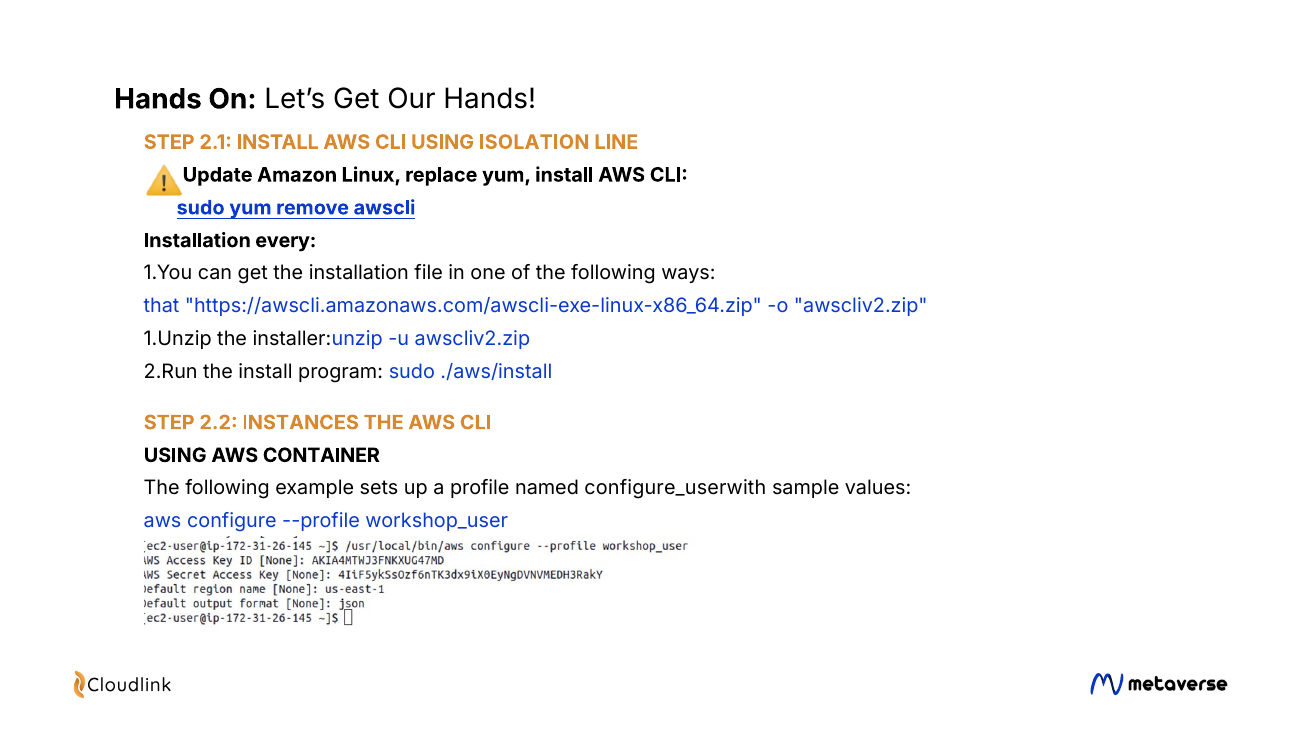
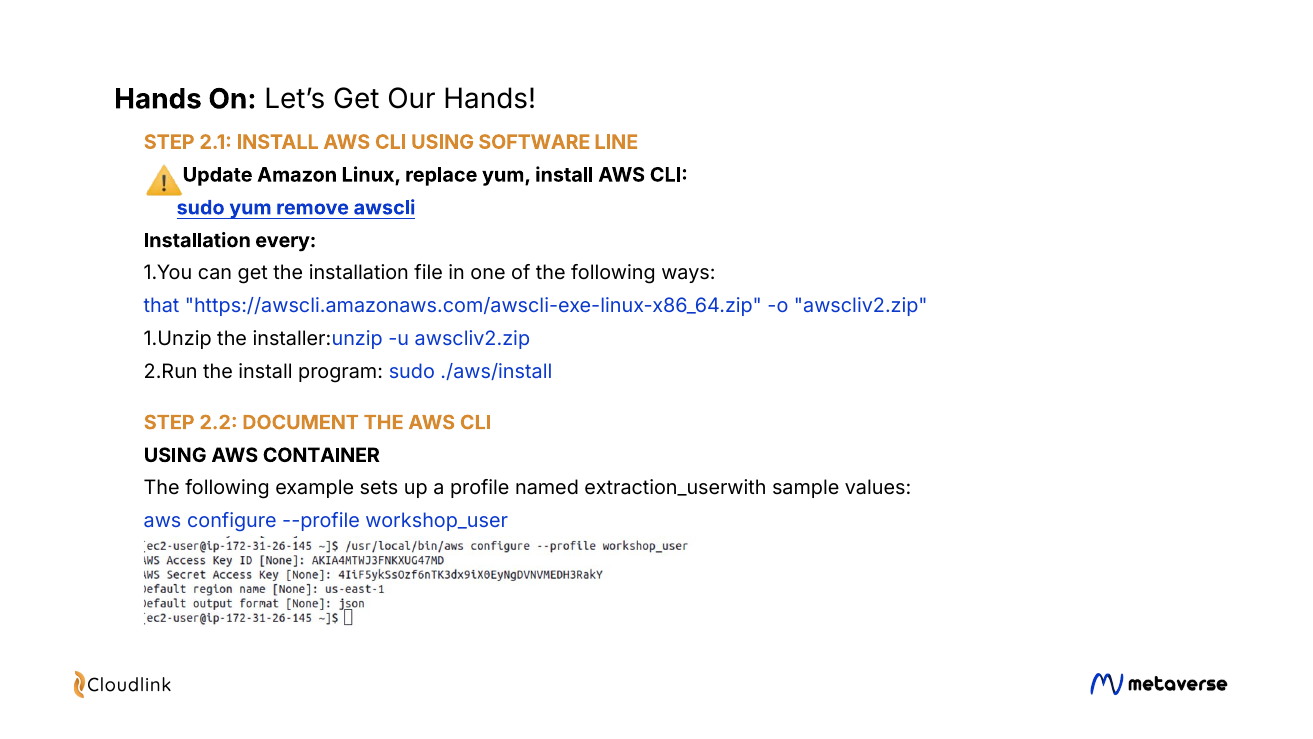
ISOLATION: ISOLATION -> SOFTWARE (534, 142)
INSTANCES: INSTANCES -> DOCUMENT (301, 422)
configure_userwith: configure_userwith -> extraction_userwith (675, 488)
